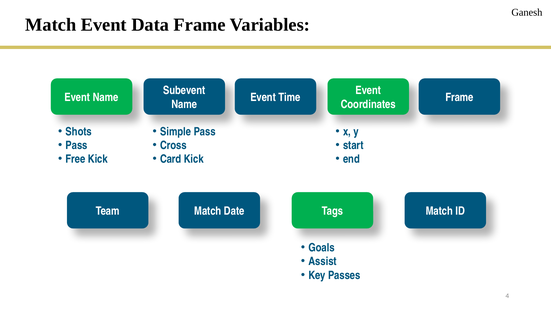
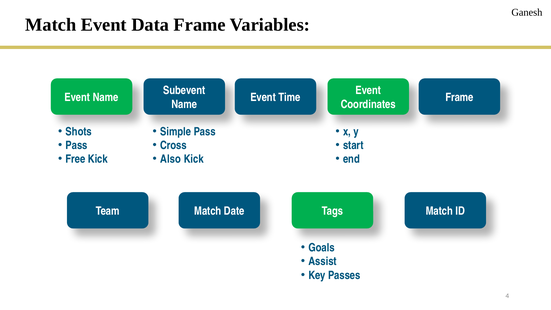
Card: Card -> Also (171, 159)
